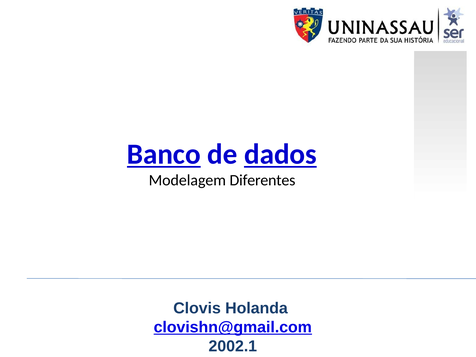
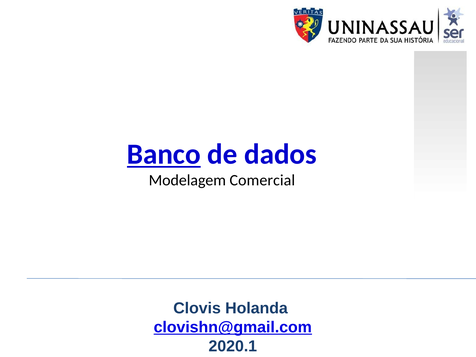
dados underline: present -> none (280, 154)
Diferentes: Diferentes -> Comercial (262, 180)
2002.1: 2002.1 -> 2020.1 (233, 346)
